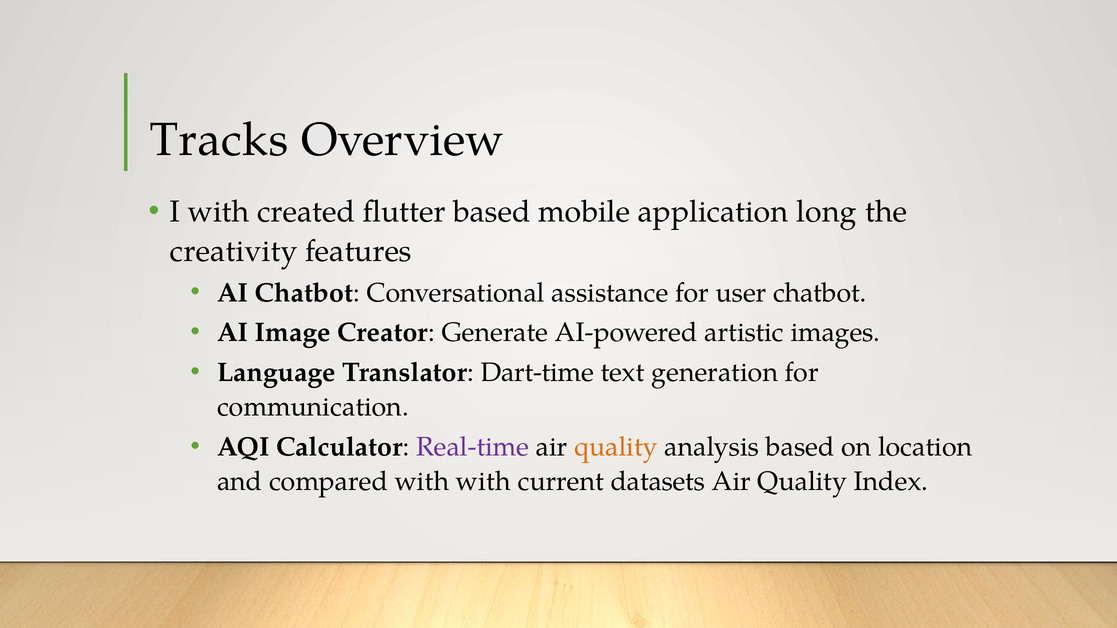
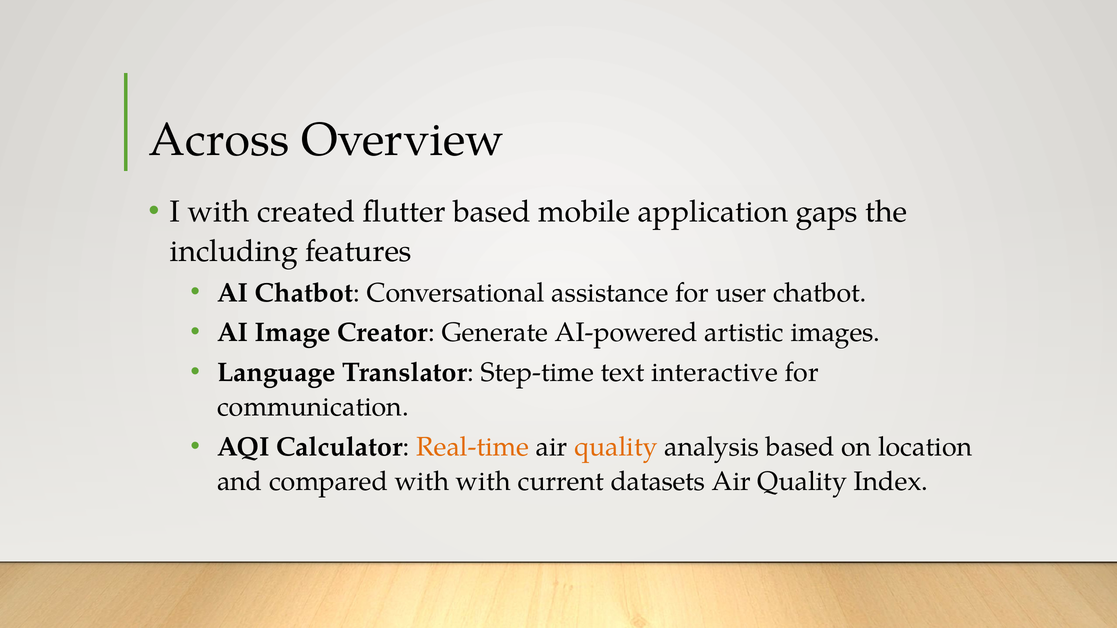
Tracks: Tracks -> Across (219, 140)
long: long -> gaps (827, 212)
creativity: creativity -> including (234, 251)
Dart-time: Dart-time -> Step-time (537, 373)
generation: generation -> interactive (715, 373)
Real-time colour: purple -> orange (473, 447)
